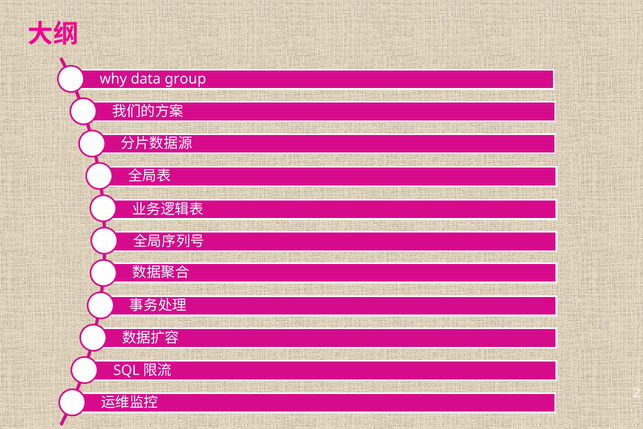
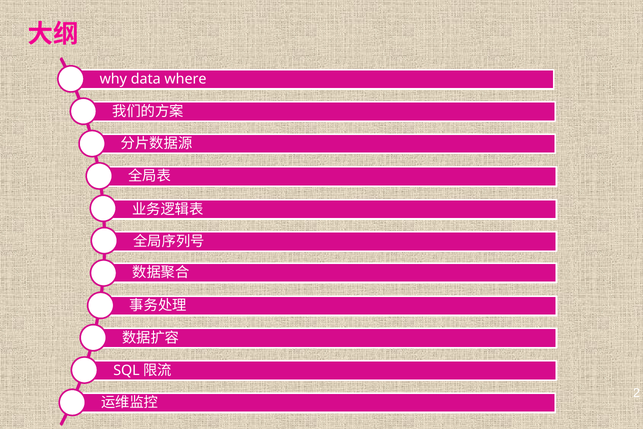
group: group -> where (185, 79)
